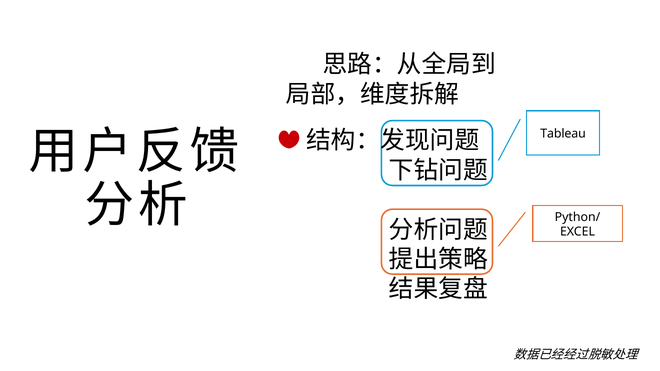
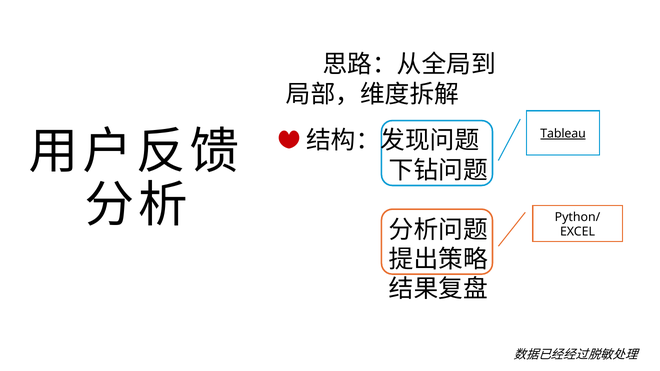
Tableau underline: none -> present (563, 134)
